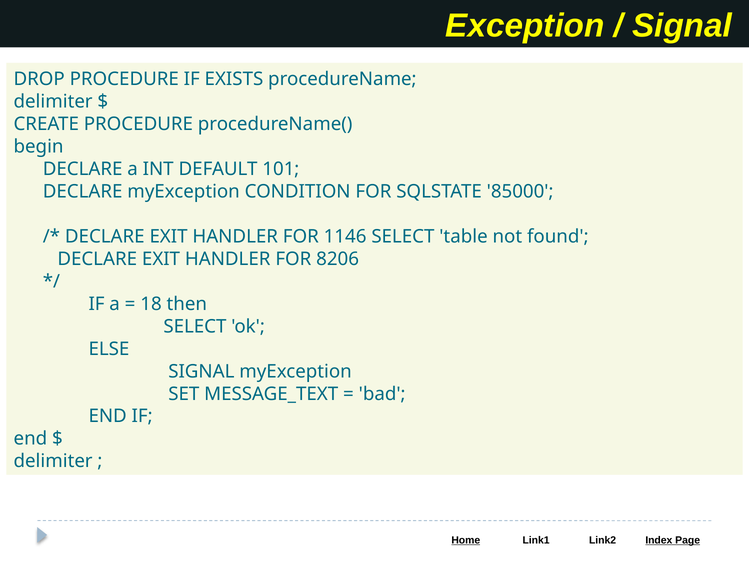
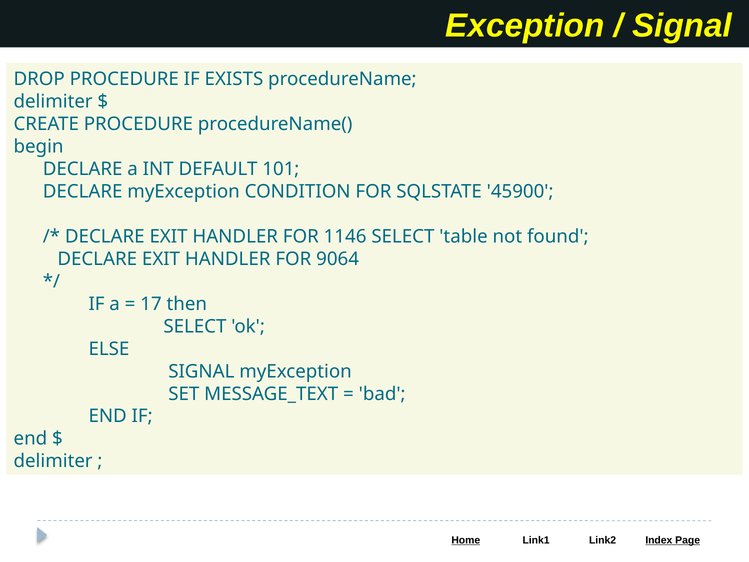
85000: 85000 -> 45900 (520, 191)
8206: 8206 -> 9064 (338, 259)
18: 18 -> 17 (151, 304)
